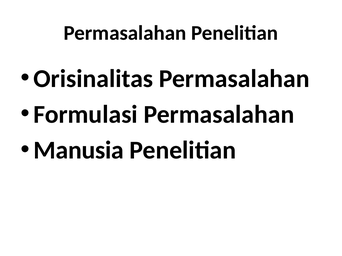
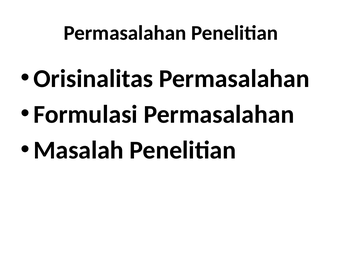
Manusia: Manusia -> Masalah (79, 151)
